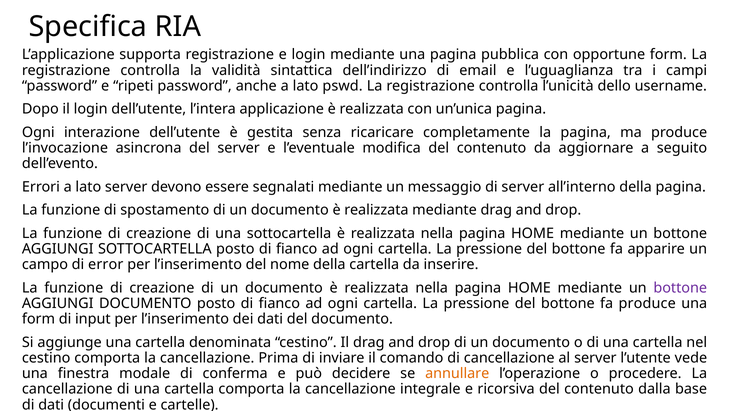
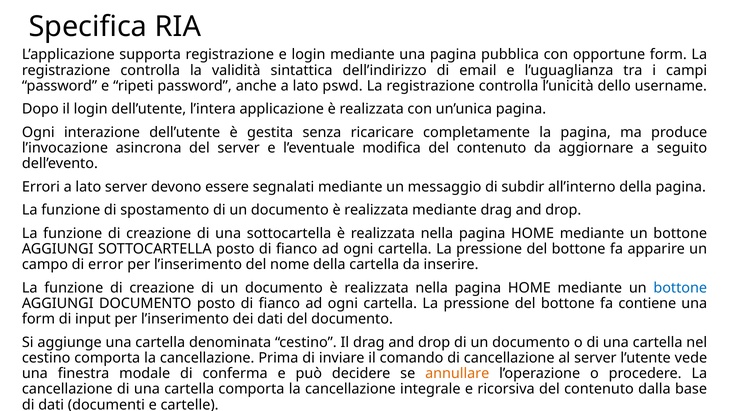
di server: server -> subdir (523, 187)
bottone colour: purple -> blue (680, 288)
fa produce: produce -> contiene (647, 303)
